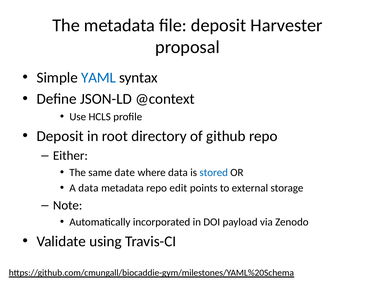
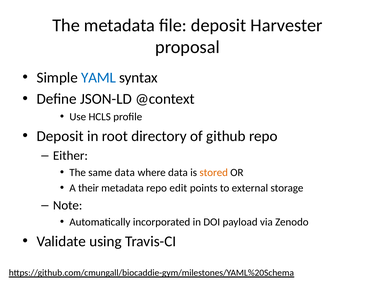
same date: date -> data (125, 173)
stored colour: blue -> orange (214, 173)
A data: data -> their (88, 188)
